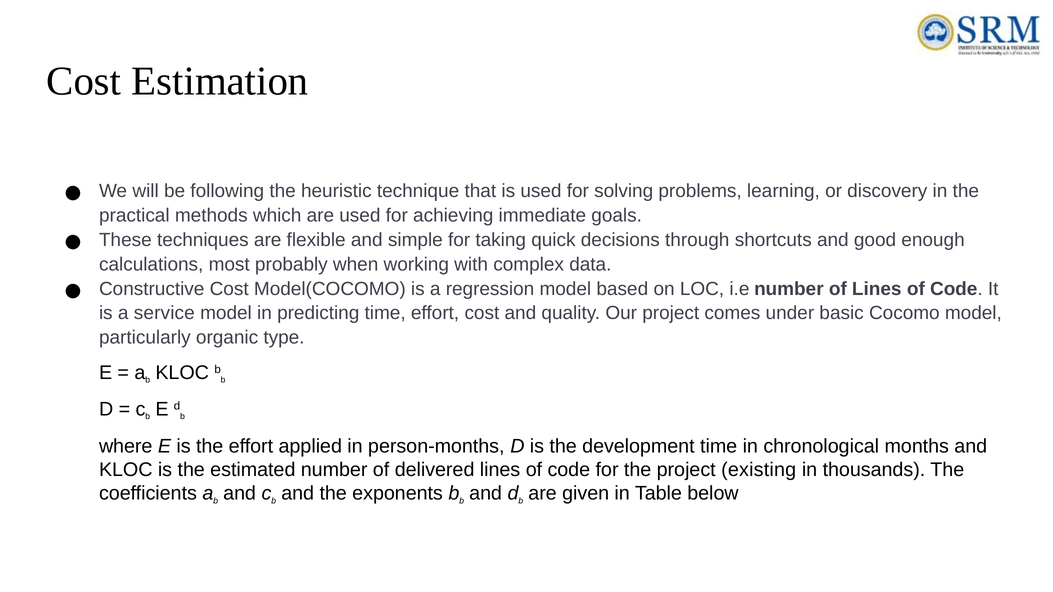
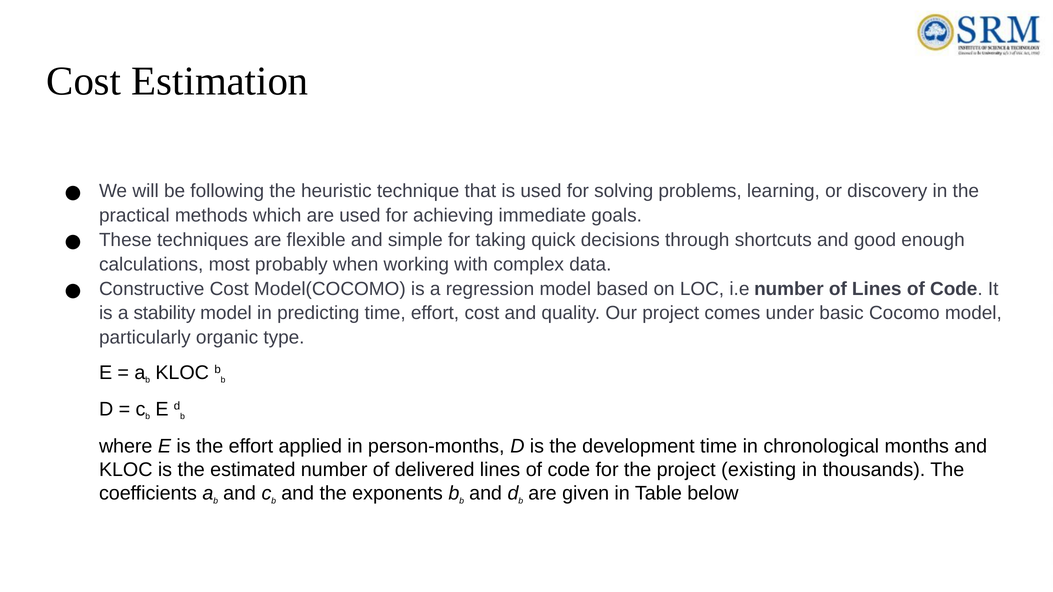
service: service -> stability (164, 313)
